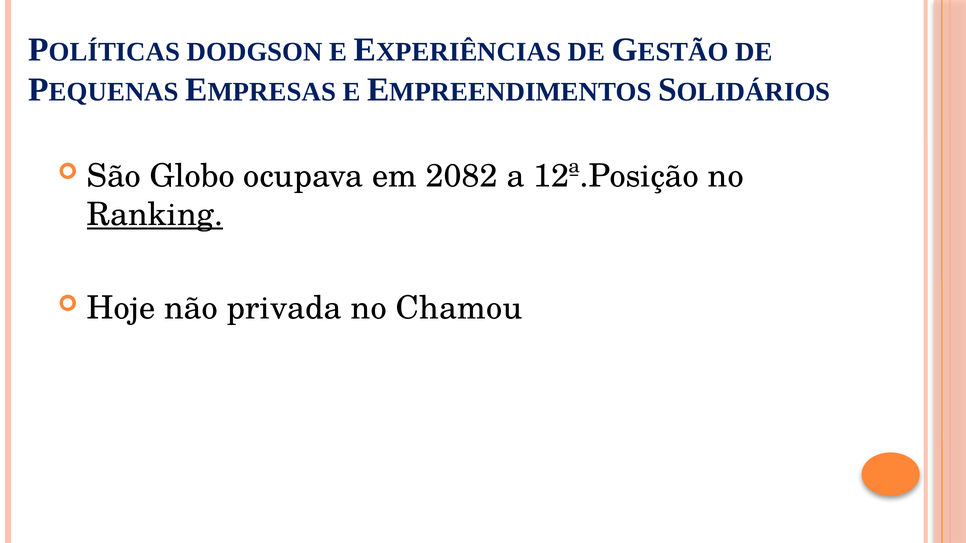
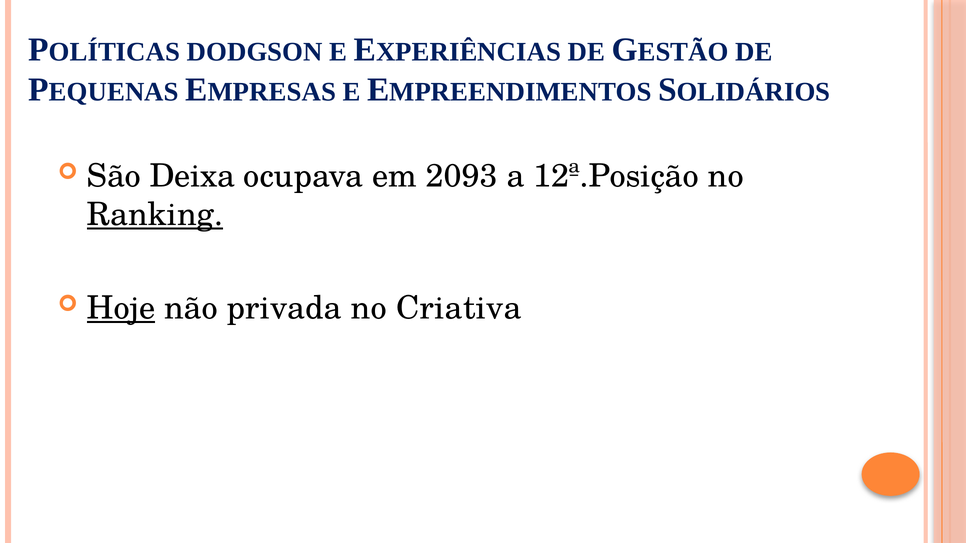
Globo: Globo -> Deixa (192, 176)
2082: 2082 -> 2093 (462, 176)
Hoje underline: none -> present (121, 308)
Chamou: Chamou -> Criativa (459, 308)
